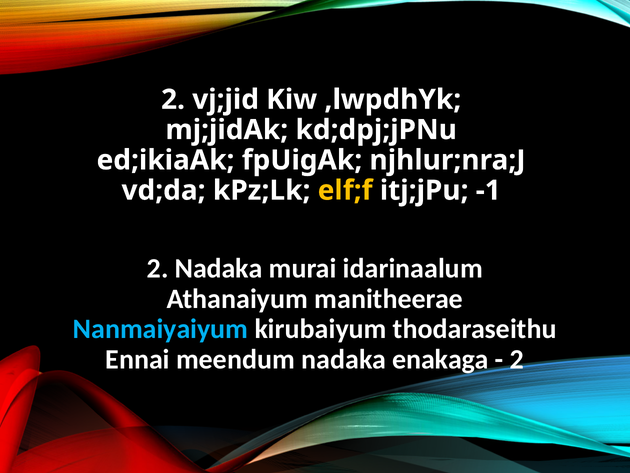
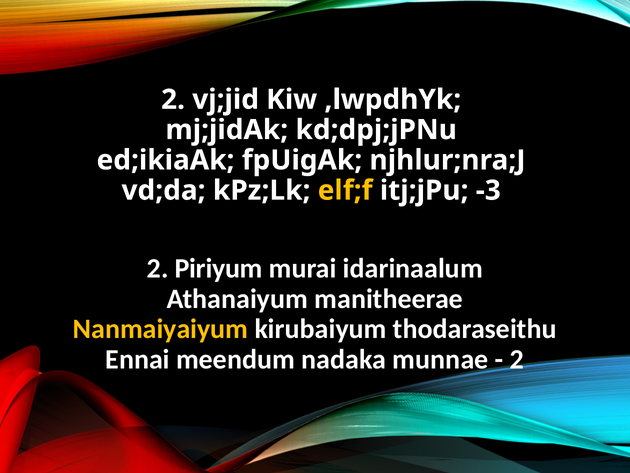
-1: -1 -> -3 (488, 190)
2 Nadaka: Nadaka -> Piriyum (219, 268)
Nanmaiyaiyum colour: light blue -> yellow (161, 329)
enakaga: enakaga -> munnae (440, 359)
